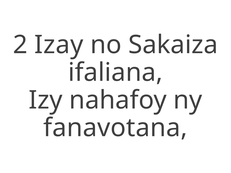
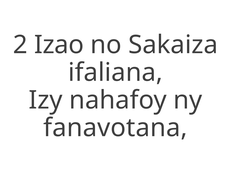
Izay: Izay -> Izao (59, 45)
